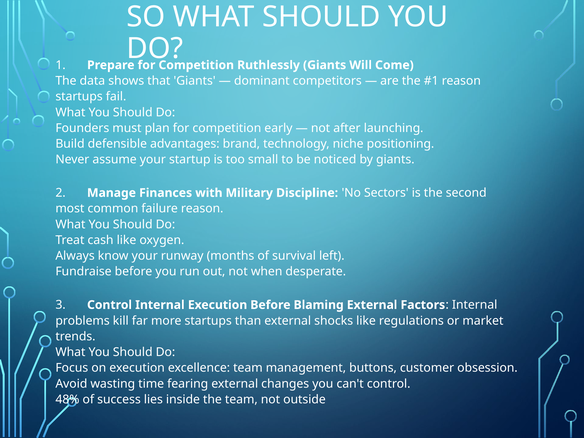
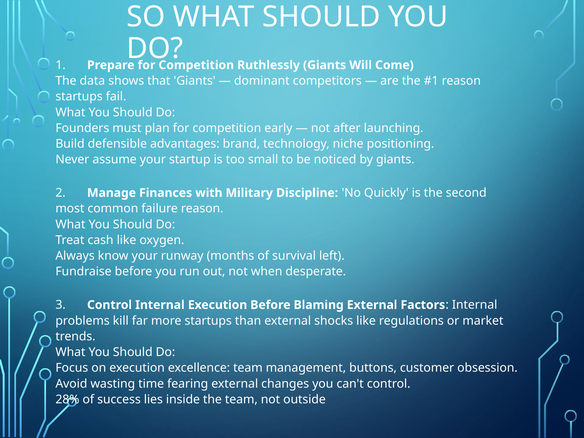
Sectors: Sectors -> Quickly (386, 193)
48%: 48% -> 28% (67, 399)
